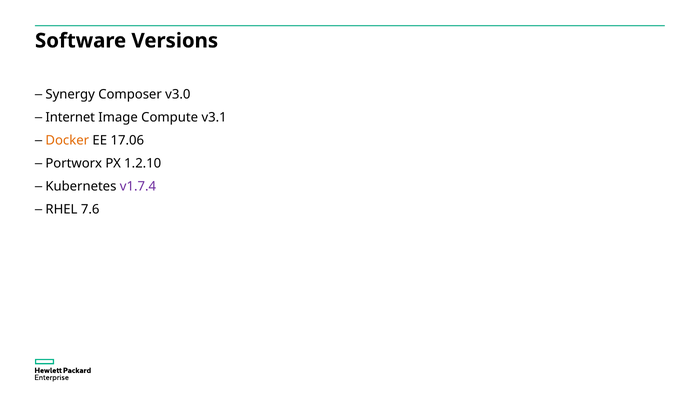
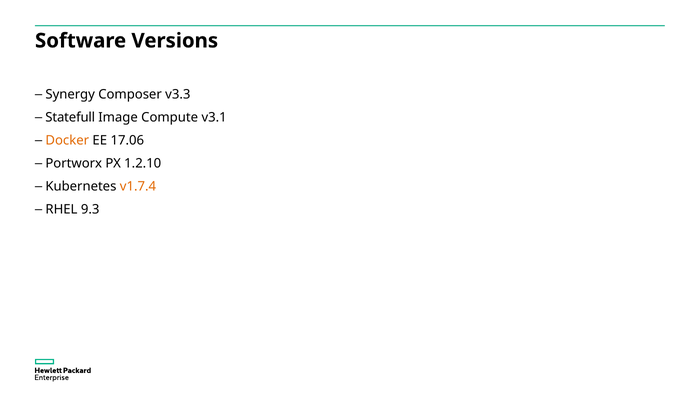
v3.0: v3.0 -> v3.3 (178, 95)
Internet: Internet -> Statefull (70, 117)
v1.7.4 colour: purple -> orange (138, 186)
7.6: 7.6 -> 9.3 (90, 209)
